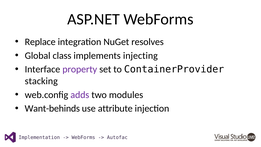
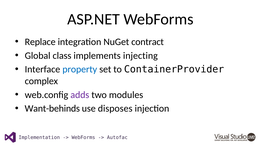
resolves: resolves -> contract (148, 42)
property colour: purple -> blue (80, 69)
stacking: stacking -> complex (41, 81)
attribute: attribute -> disposes (115, 108)
